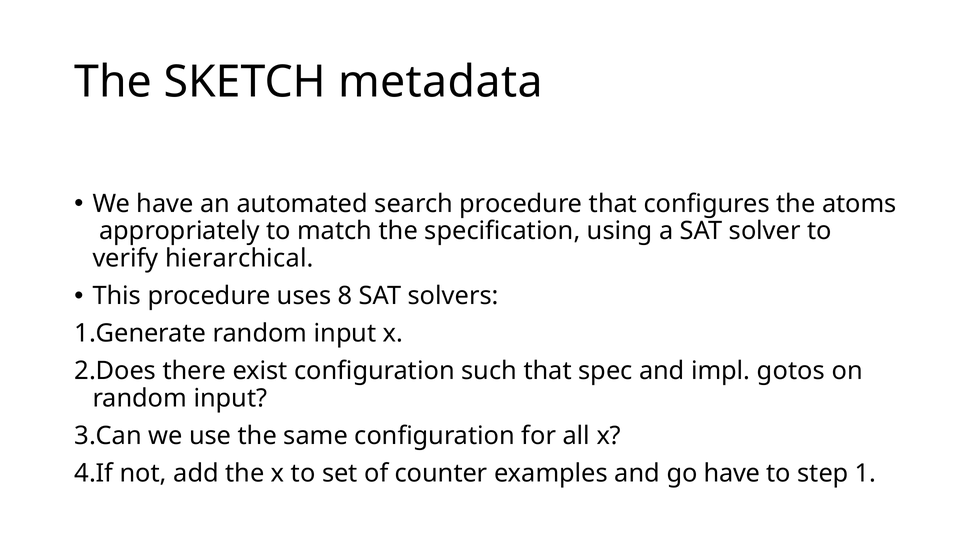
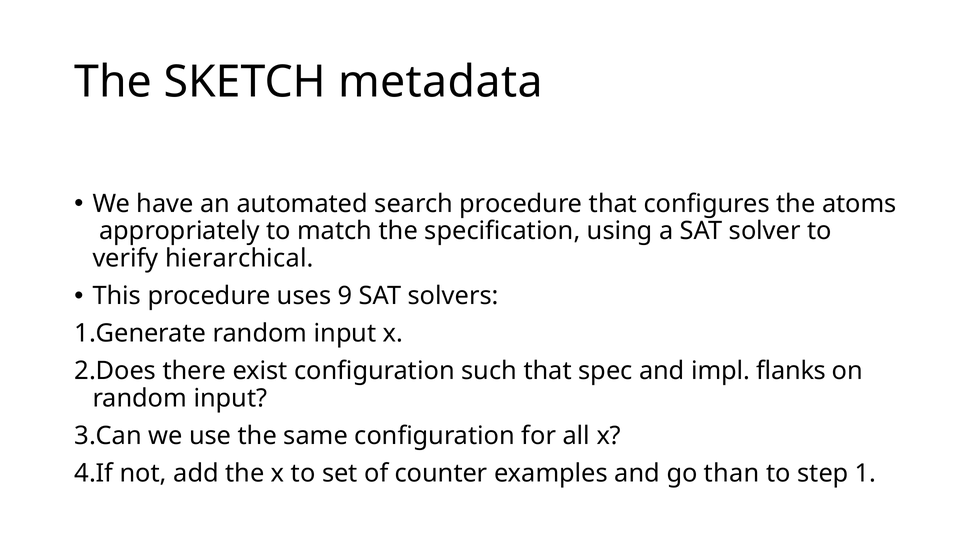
8: 8 -> 9 (345, 296)
gotos: gotos -> flanks (791, 371)
go have: have -> than (732, 474)
